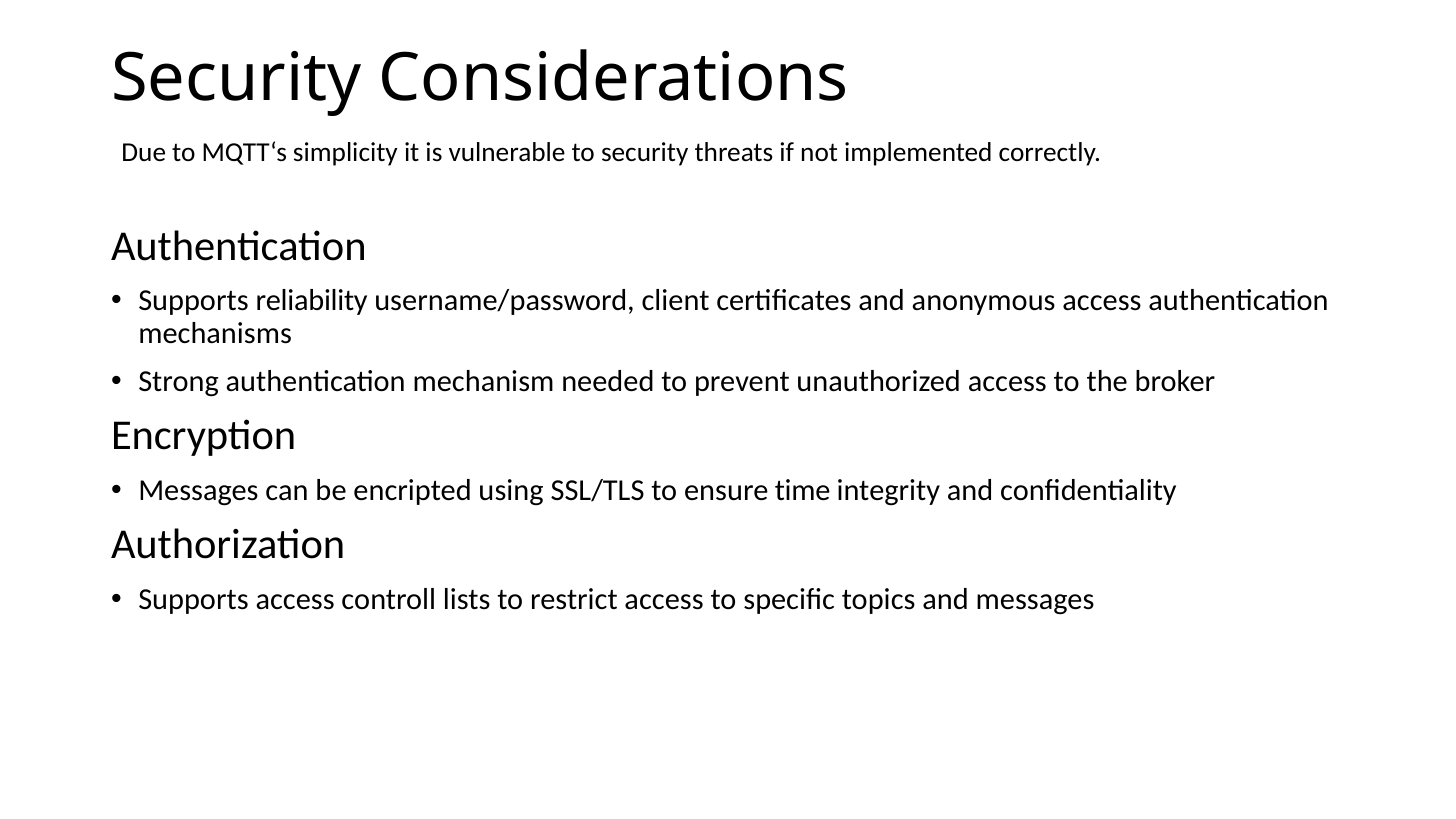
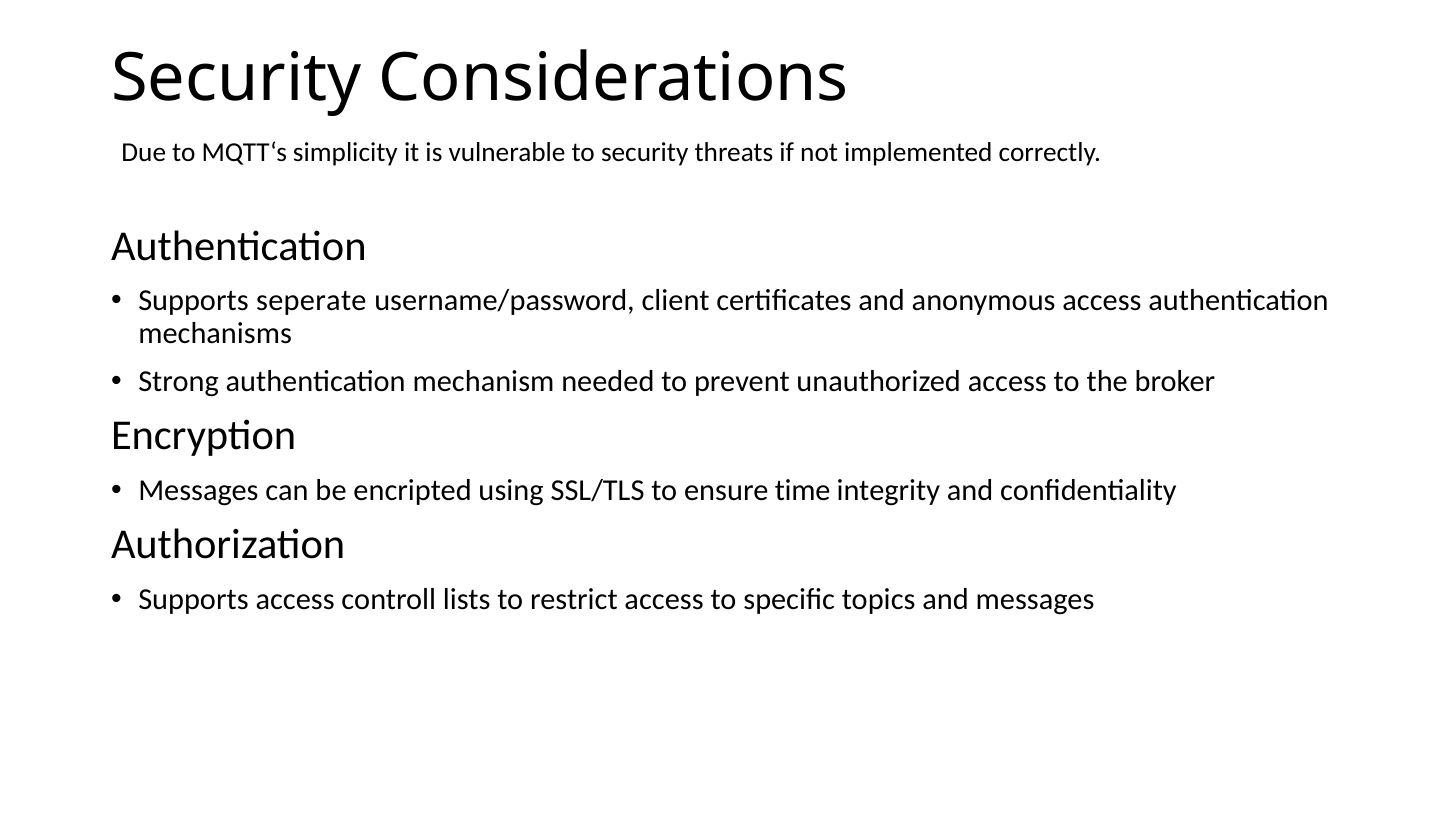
reliability: reliability -> seperate (311, 301)
